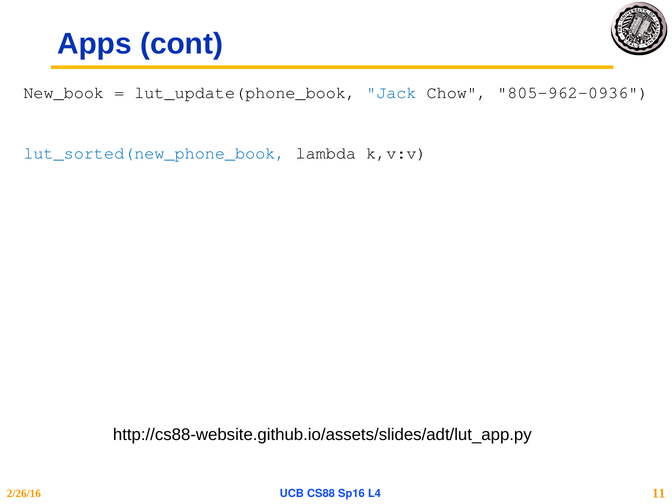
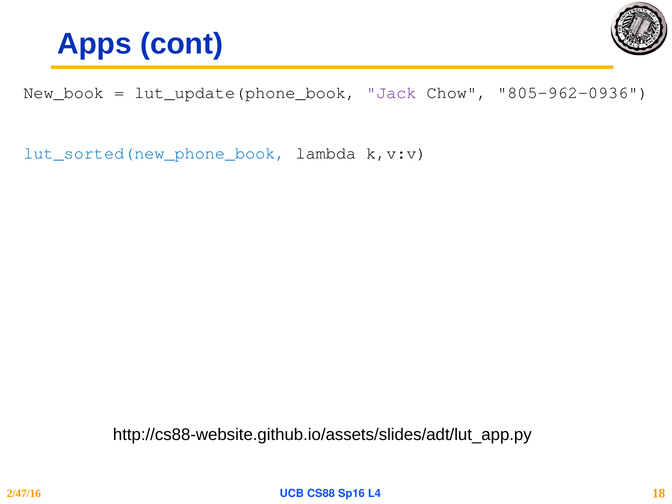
Jack colour: blue -> purple (391, 93)
2/26/16: 2/26/16 -> 2/47/16 (24, 494)
11: 11 -> 18 (659, 494)
